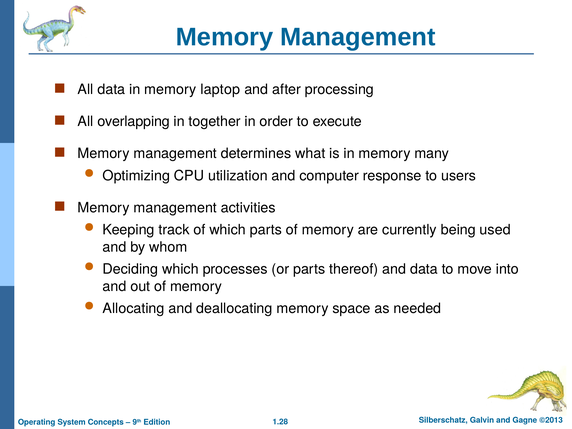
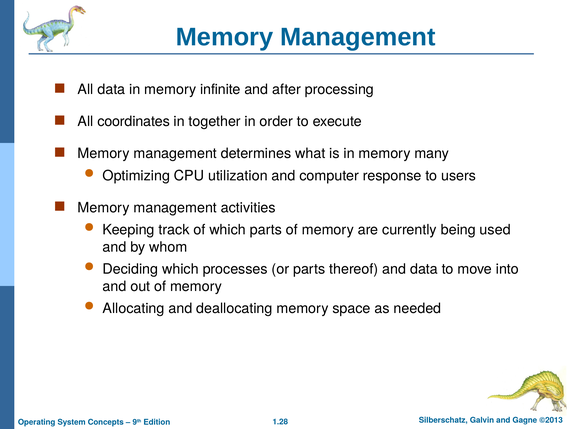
laptop: laptop -> infinite (220, 90)
overlapping: overlapping -> coordinates (134, 122)
